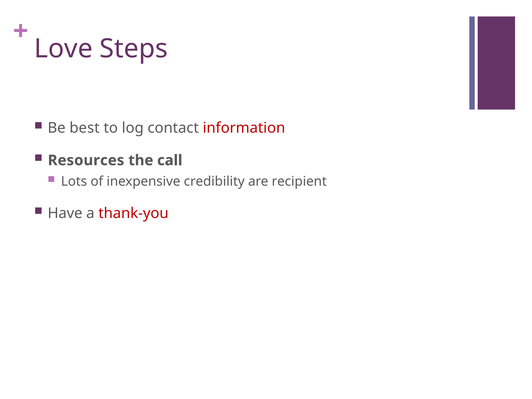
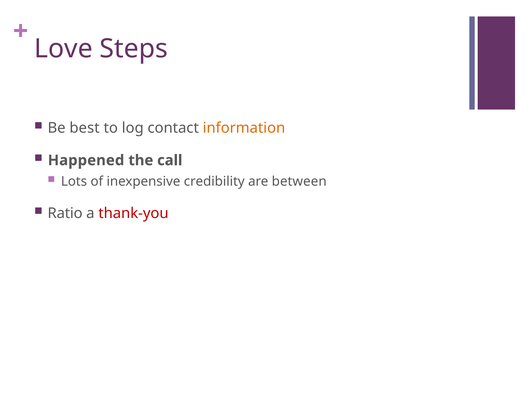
information colour: red -> orange (244, 128)
Resources: Resources -> Happened (86, 160)
recipient: recipient -> between (299, 182)
Have: Have -> Ratio (65, 213)
